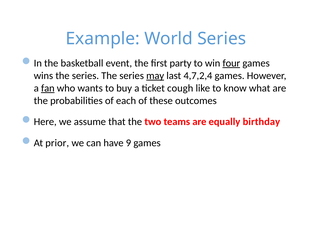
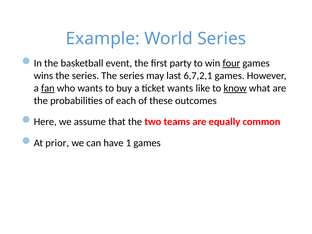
may underline: present -> none (155, 76)
4,7,2,4: 4,7,2,4 -> 6,7,2,1 (198, 76)
ticket cough: cough -> wants (180, 88)
know underline: none -> present (235, 88)
birthday: birthday -> common (261, 122)
9: 9 -> 1 (128, 143)
